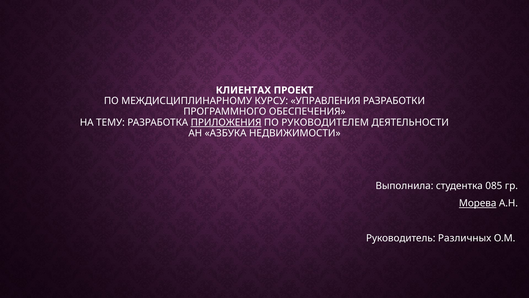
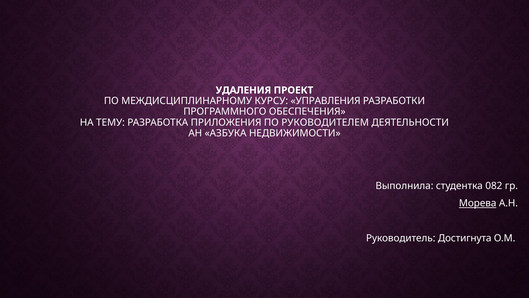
КЛИЕНТАХ: КЛИЕНТАХ -> УДАЛЕНИЯ (243, 90)
ПРИЛОЖЕНИЯ underline: present -> none (226, 122)
085: 085 -> 082 (494, 186)
Различных: Различных -> Достигнута (465, 238)
